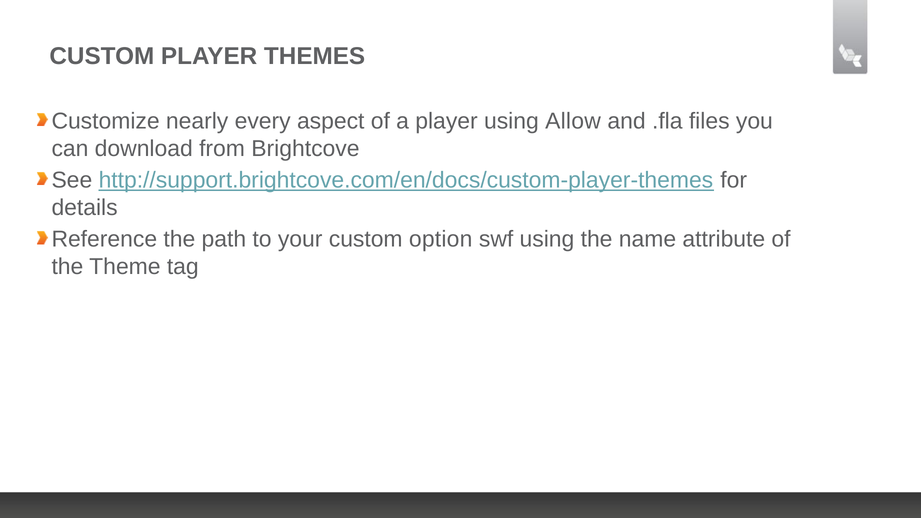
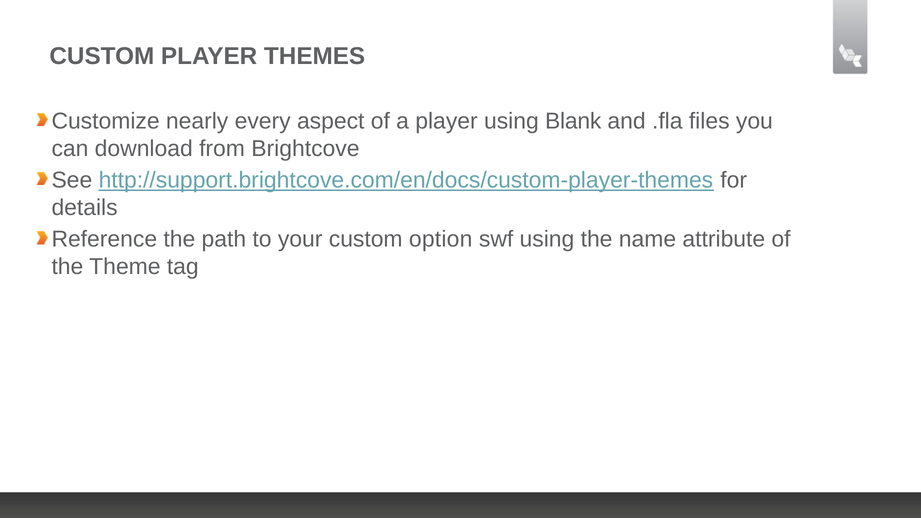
Allow: Allow -> Blank (573, 121)
